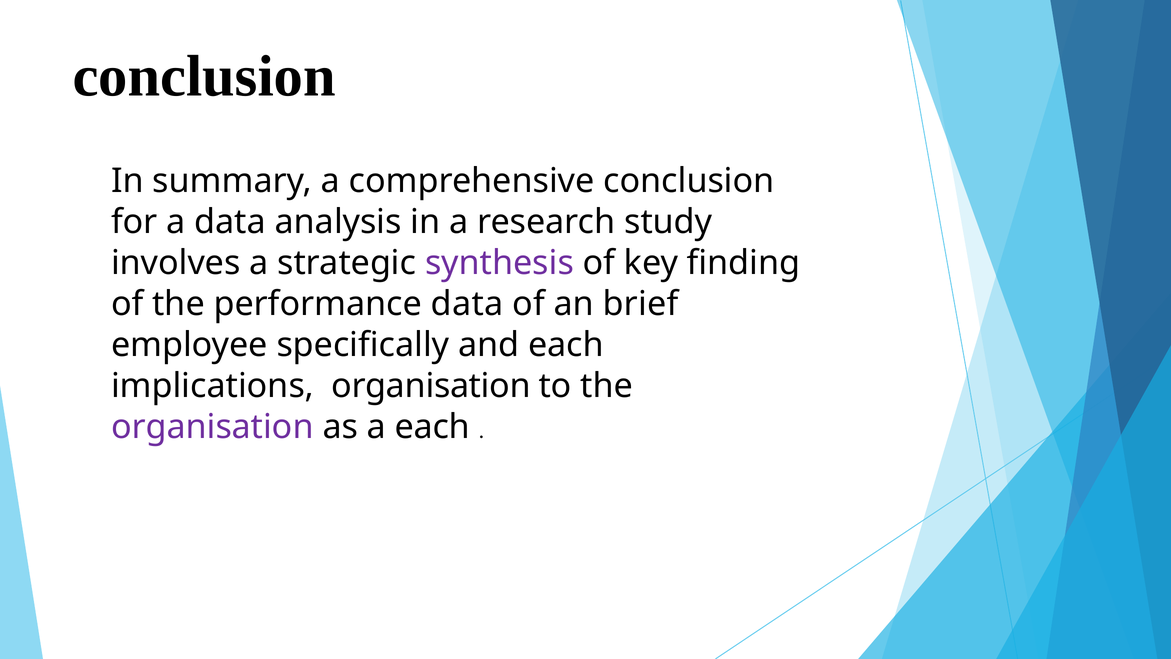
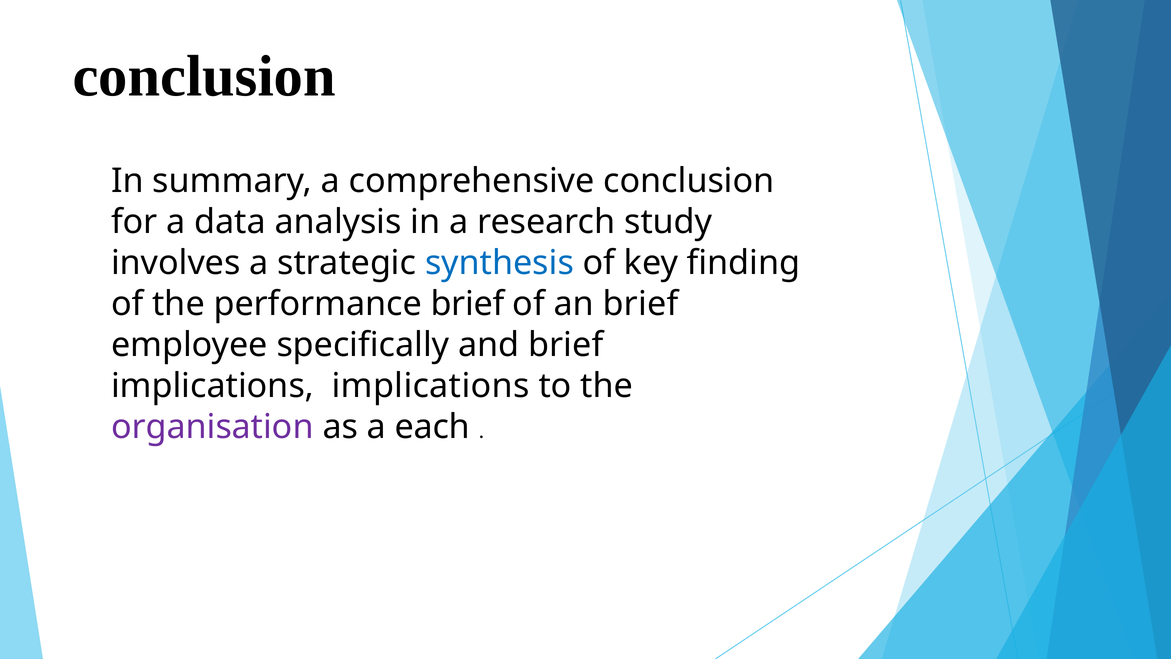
synthesis colour: purple -> blue (499, 263)
performance data: data -> brief (467, 304)
and each: each -> brief (566, 345)
implications organisation: organisation -> implications (431, 386)
